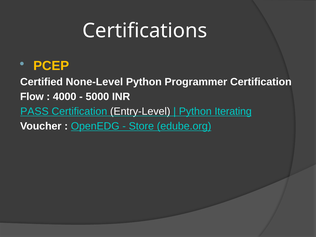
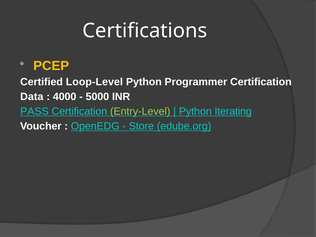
None-Level: None-Level -> Loop-Level (94, 82)
Flow: Flow -> Data (32, 97)
Entry-Level colour: white -> light green (140, 111)
